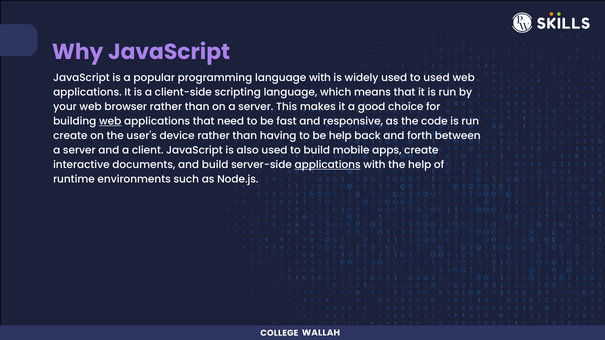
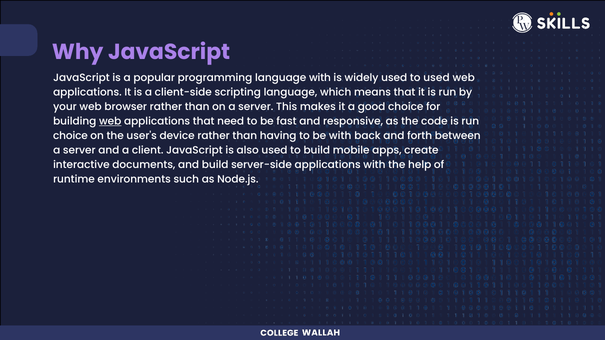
create: create -> choice (70, 136)
be help: help -> with (340, 136)
applications underline: present -> none (328, 165)
